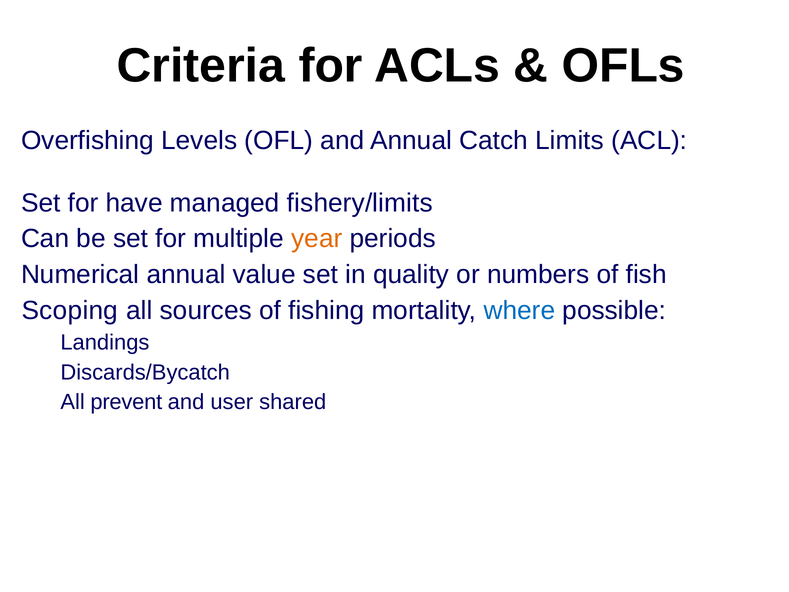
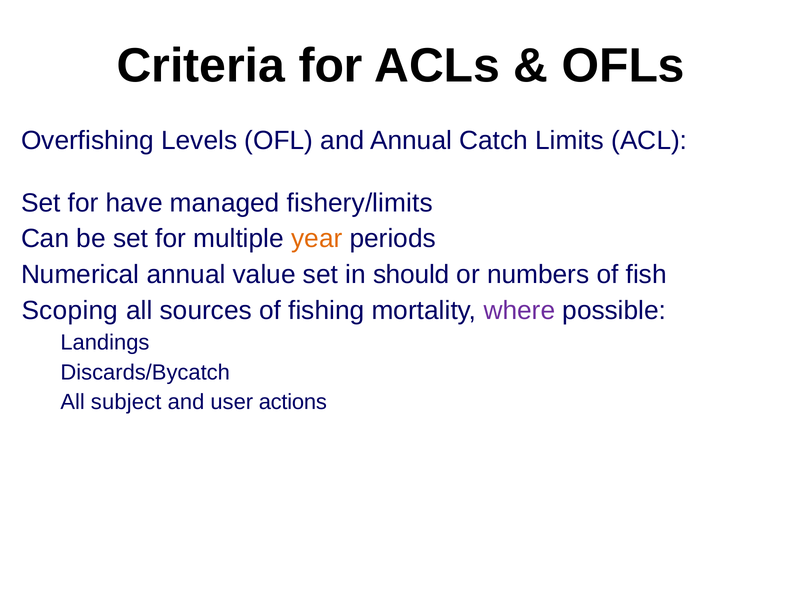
quality: quality -> should (411, 274)
where colour: blue -> purple (519, 310)
prevent: prevent -> subject (126, 402)
shared: shared -> actions (293, 402)
